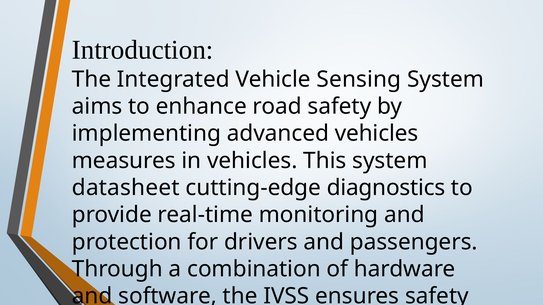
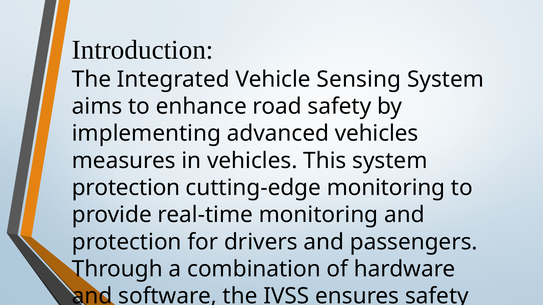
datasheet: datasheet -> protection (126, 188)
cutting-edge diagnostics: diagnostics -> monitoring (386, 188)
